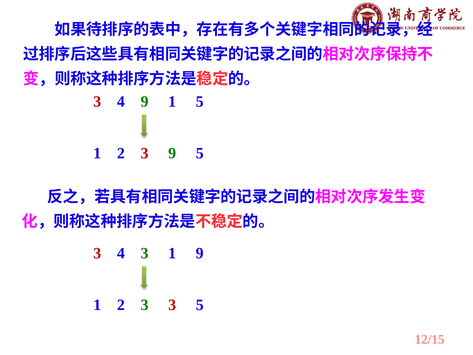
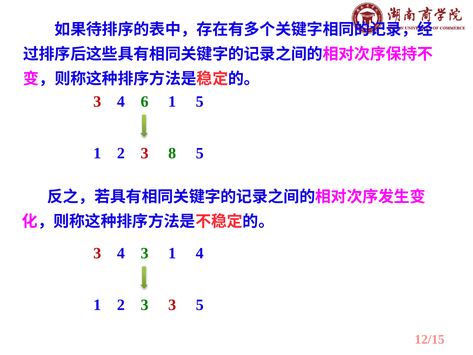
4 9: 9 -> 6 (145, 102)
3 9: 9 -> 8 (172, 153)
1 9: 9 -> 4 (200, 253)
